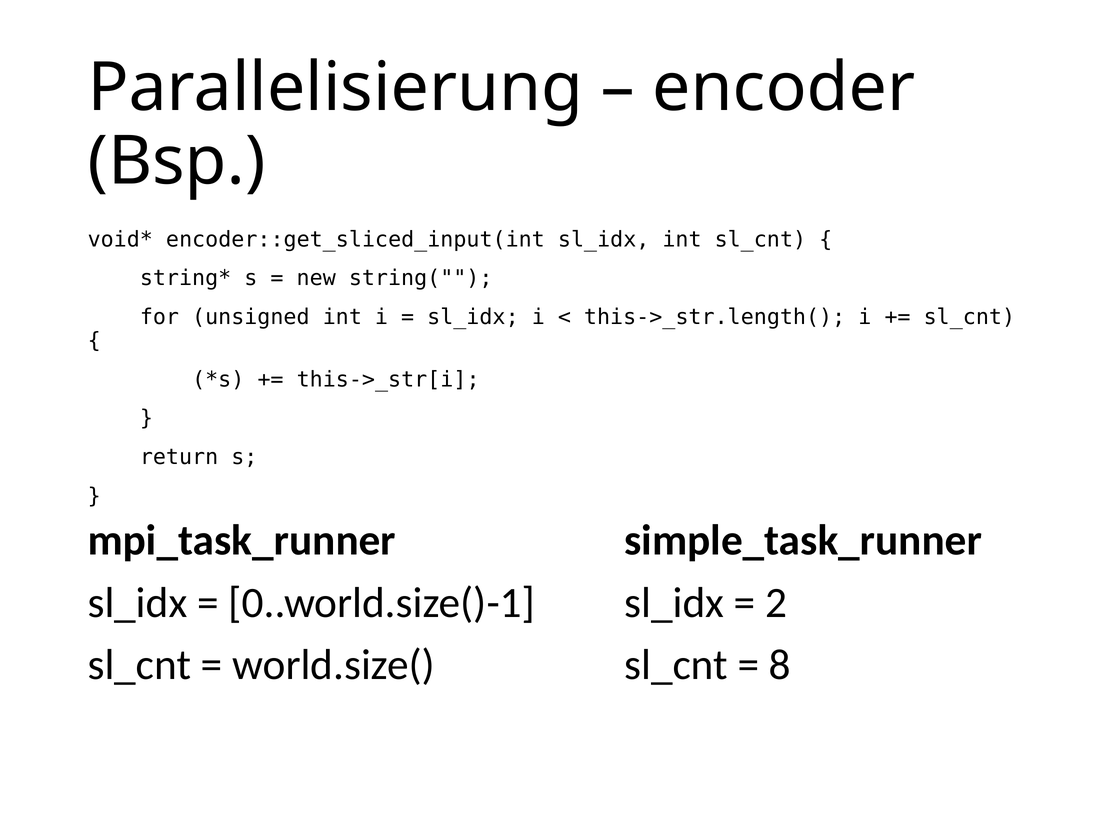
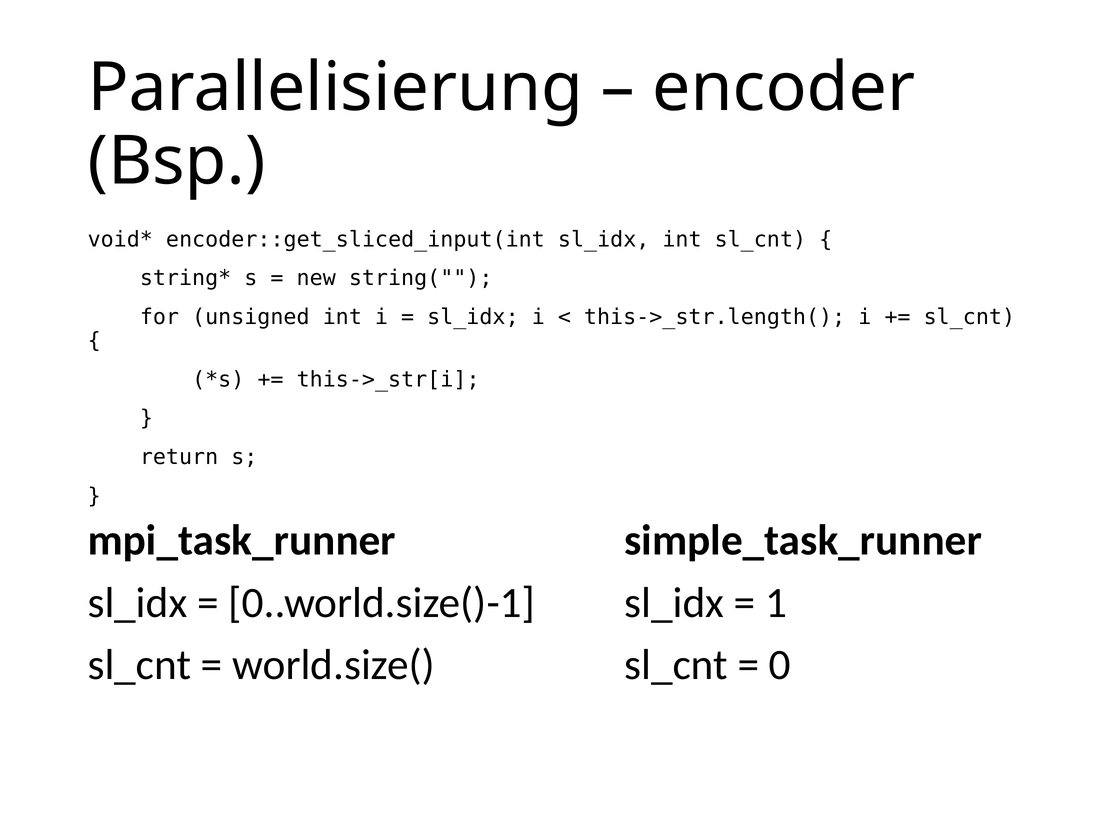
2: 2 -> 1 (776, 603)
8: 8 -> 0 (780, 665)
